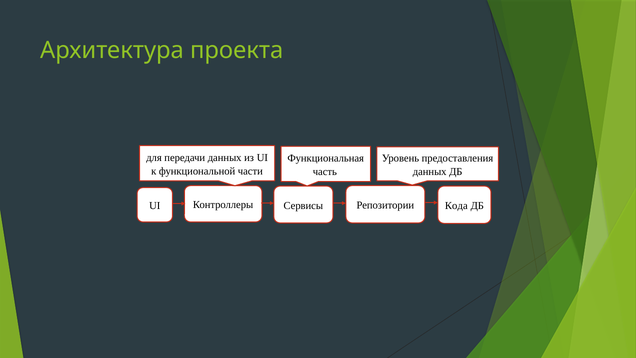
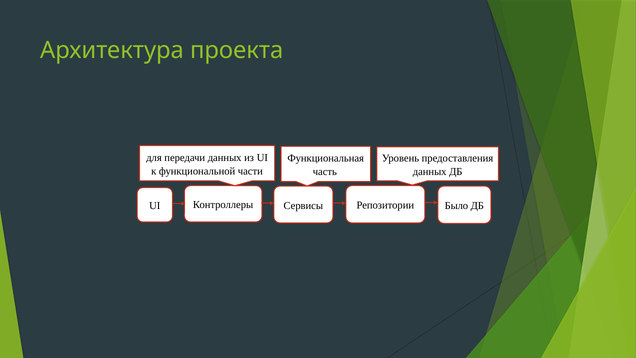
Кода: Кода -> Было (456, 206)
